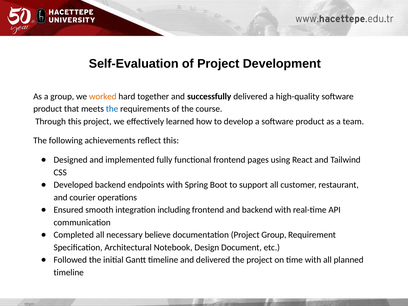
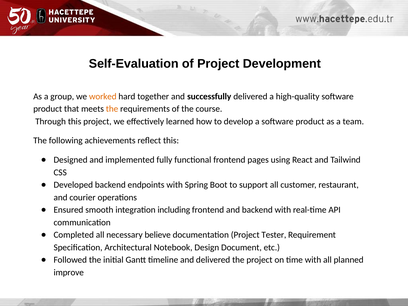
the colour: blue -> orange (112, 109)
Project Group: Group -> Tester (274, 235)
timeline: timeline -> improve (69, 272)
